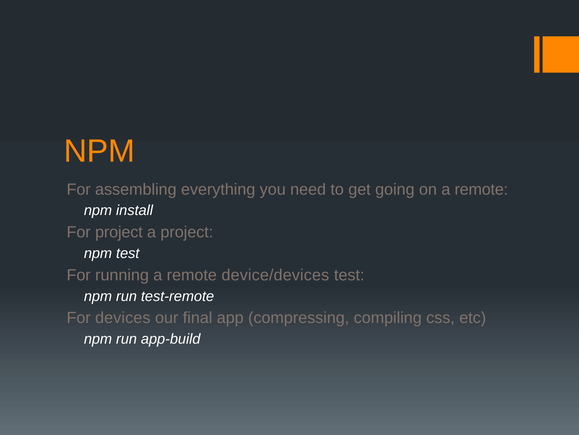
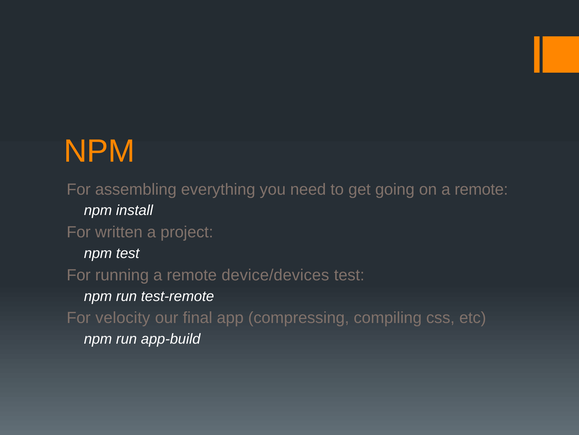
For project: project -> written (119, 232)
devices: devices -> velocity (123, 317)
